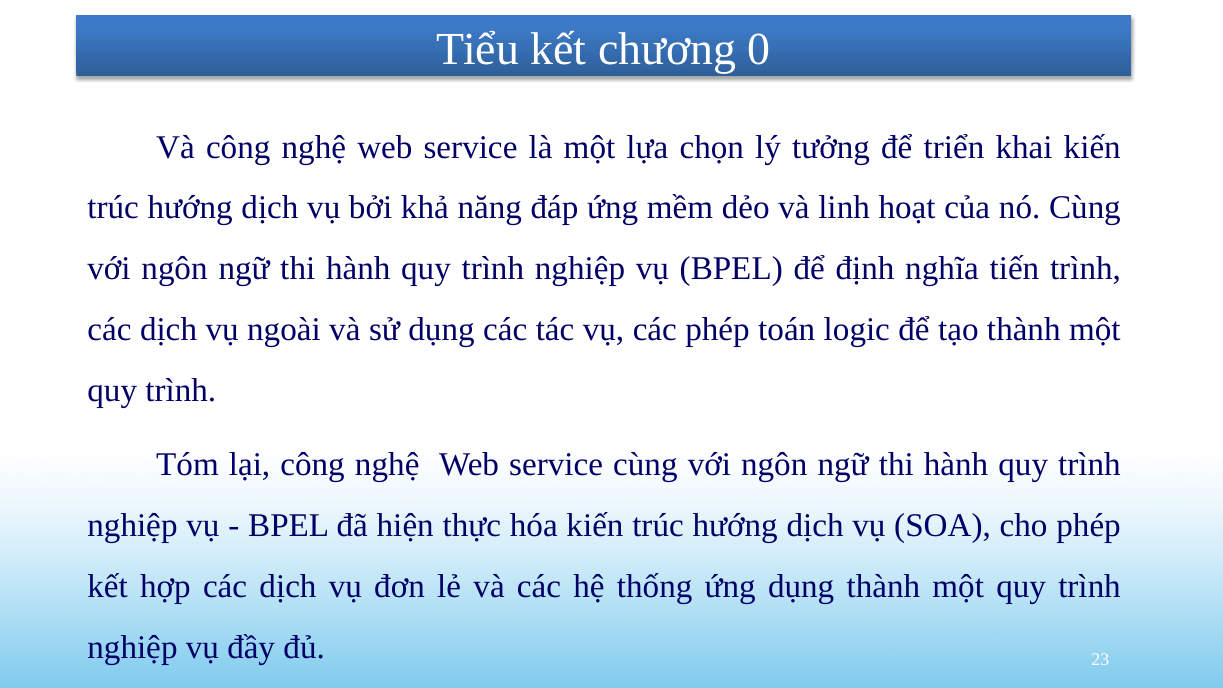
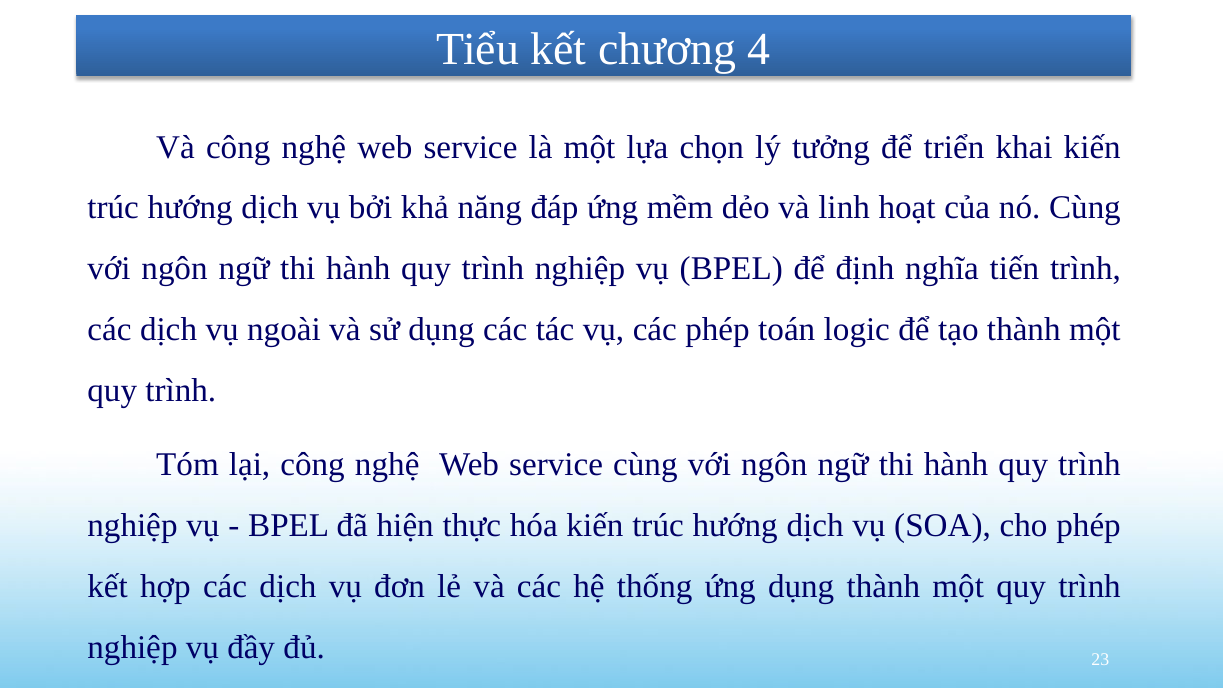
0: 0 -> 4 (759, 49)
